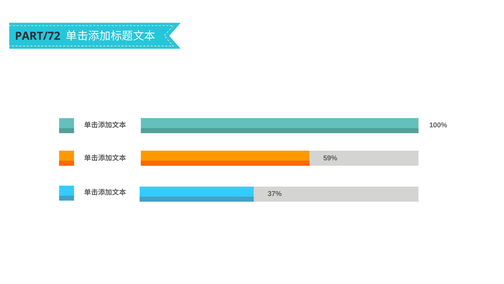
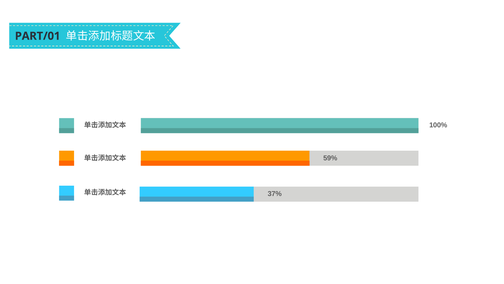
PART/72: PART/72 -> PART/01 (38, 36)
